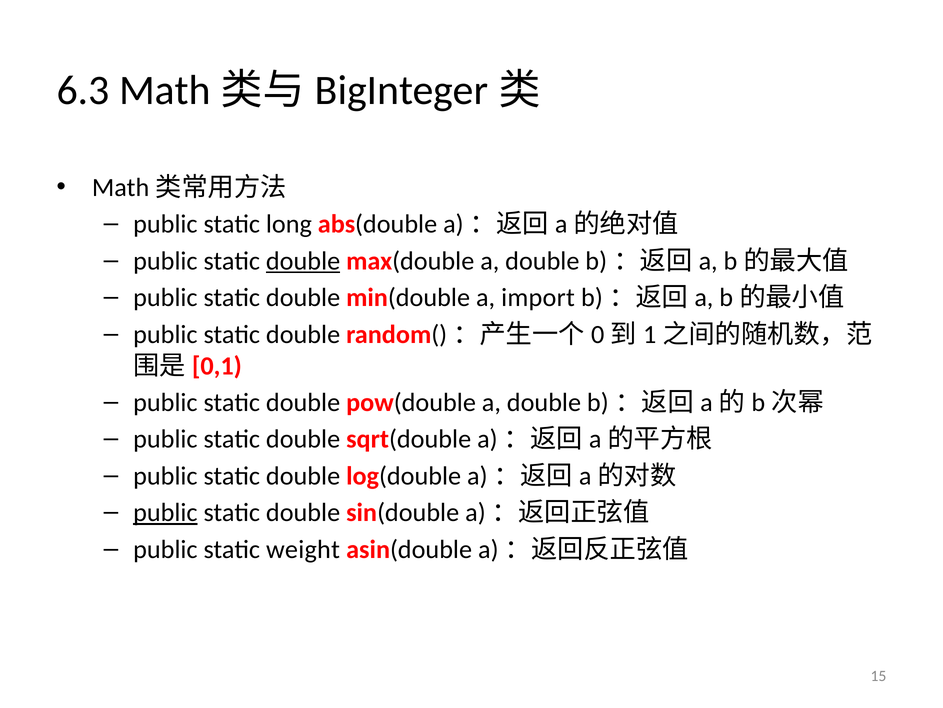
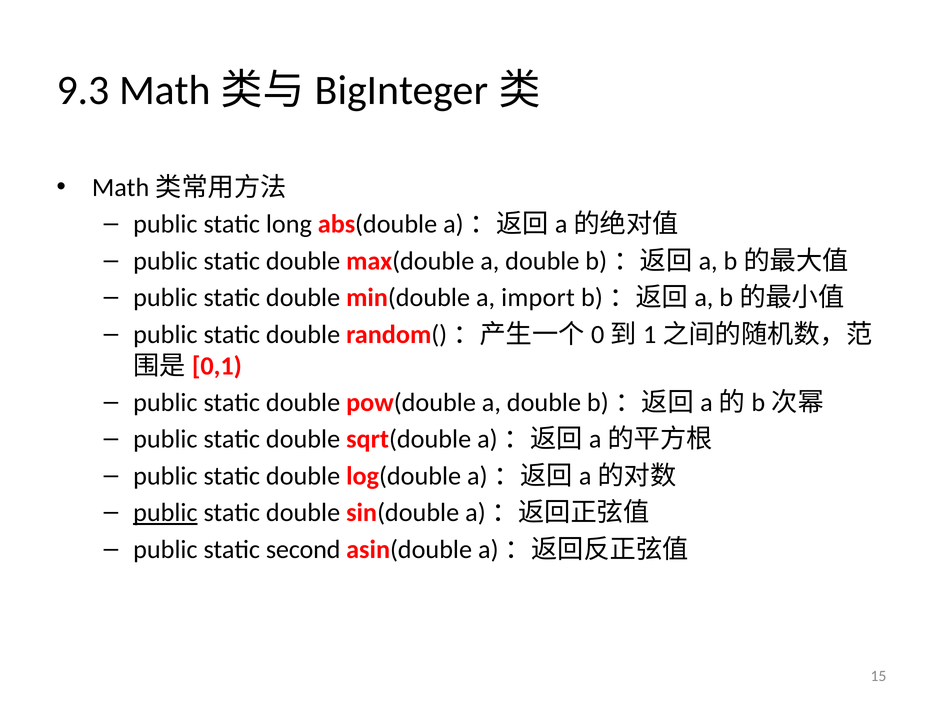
6.3: 6.3 -> 9.3 (83, 90)
double underline: present -> none (303, 261)
weight: weight -> second (303, 549)
